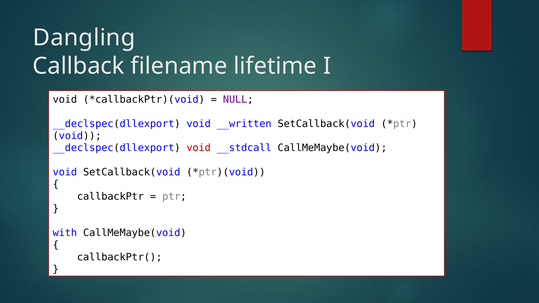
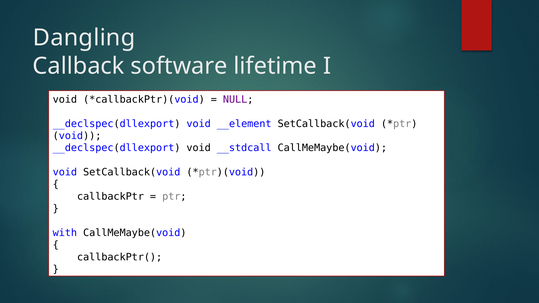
filename: filename -> software (179, 66)
__written: __written -> __element (244, 124)
void colour: red -> black (199, 148)
